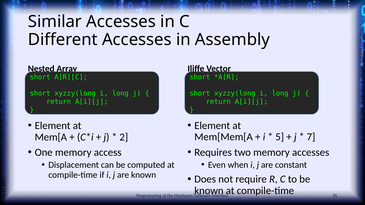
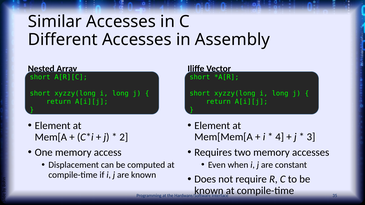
5: 5 -> 4 (280, 137)
7: 7 -> 3 (311, 137)
